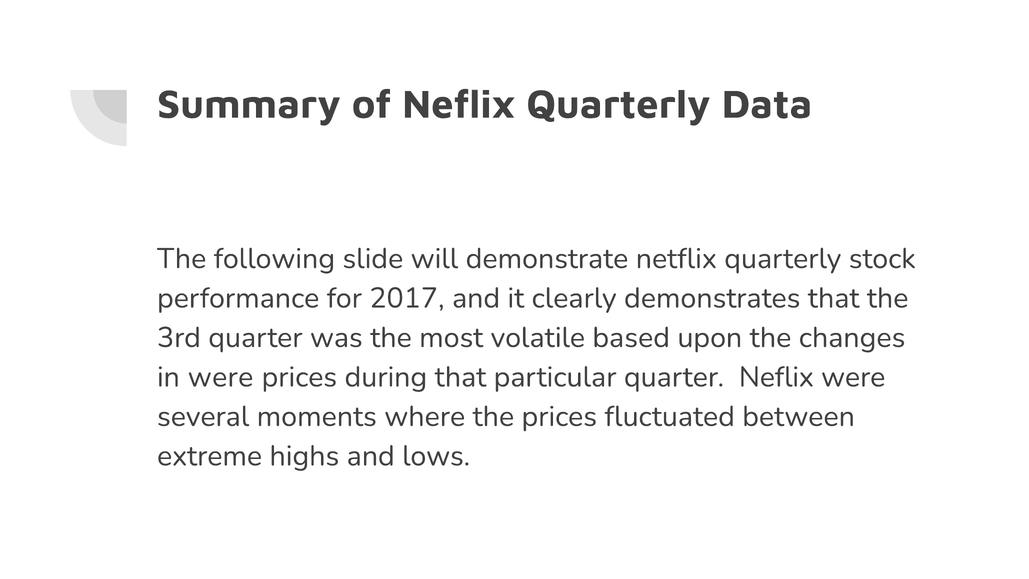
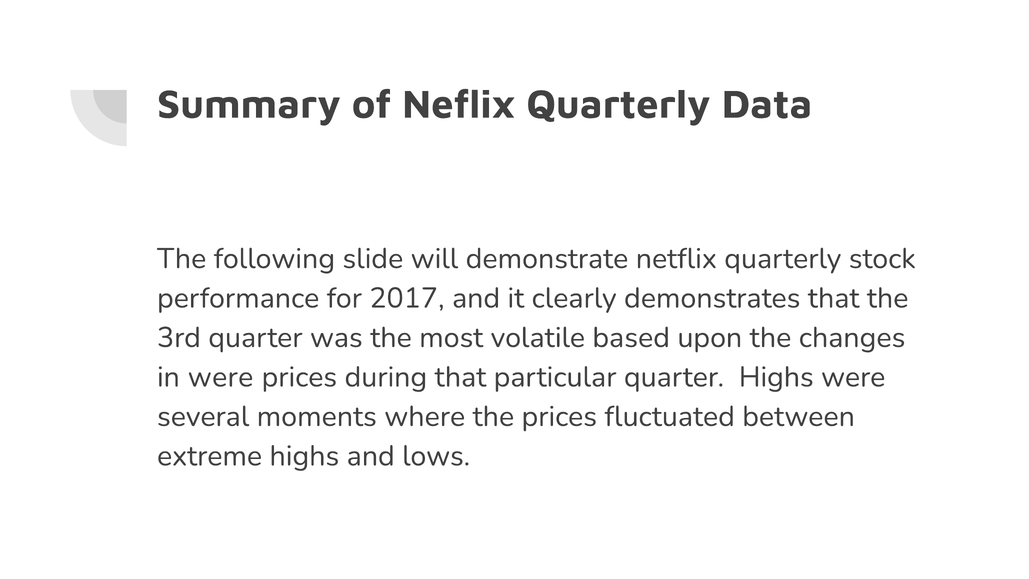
quarter Neflix: Neflix -> Highs (776, 377)
